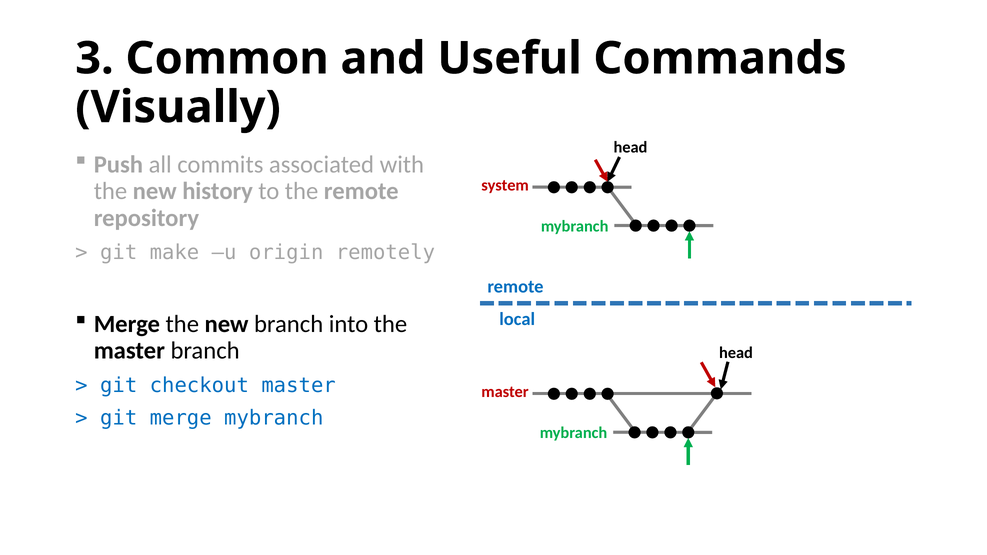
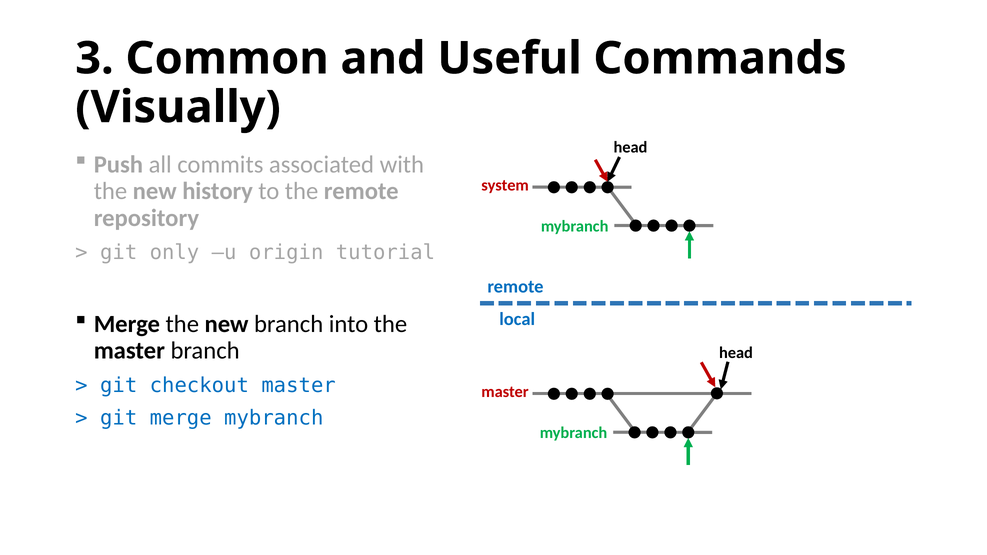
make: make -> only (174, 253)
remotely: remotely -> tutorial (385, 253)
